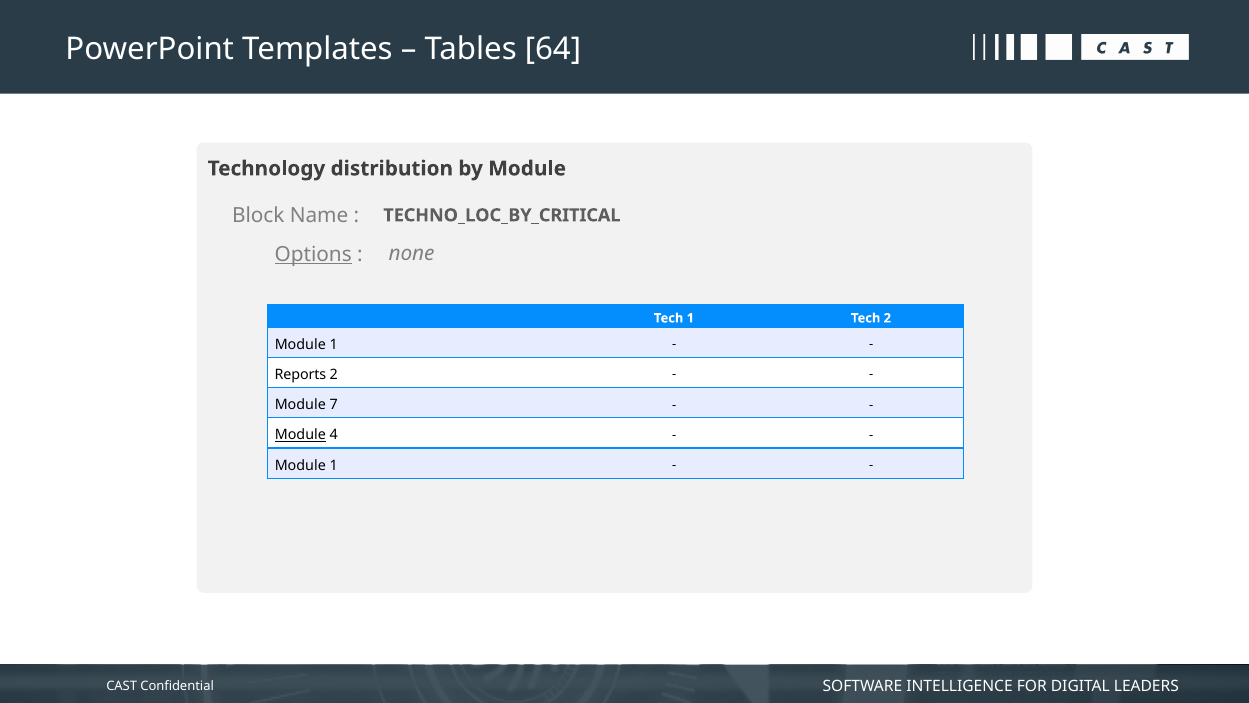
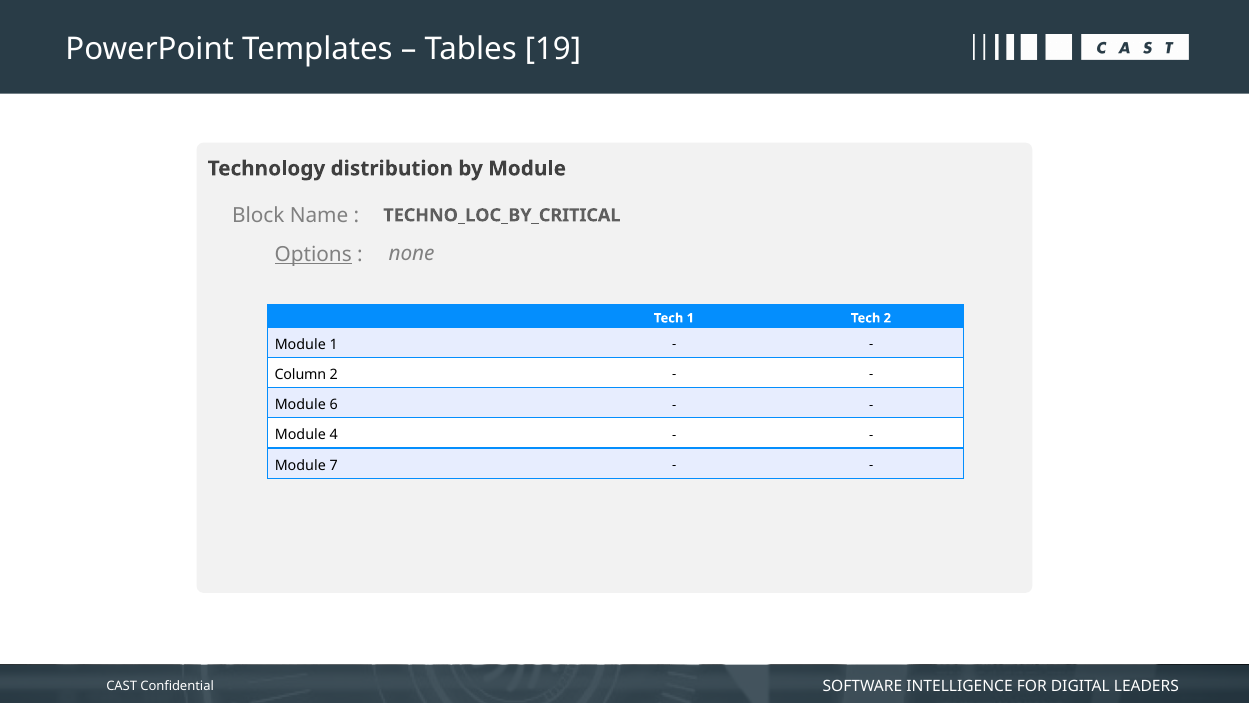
64: 64 -> 19 (553, 49)
Reports: Reports -> Column (300, 375)
7: 7 -> 6 (334, 405)
Module underline: present -> none (300, 435)
1: 1 -> 7 (334, 465)
